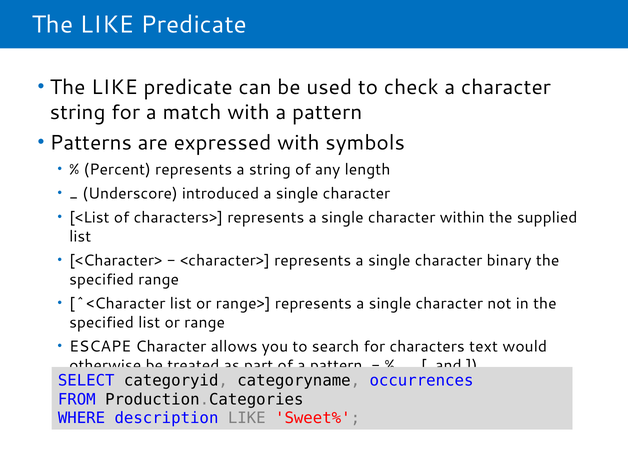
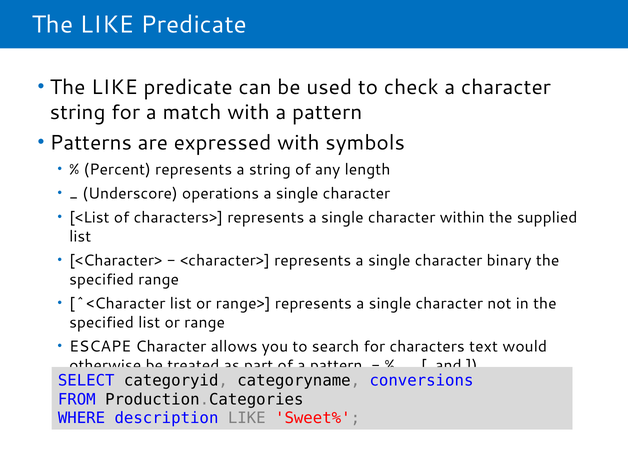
introduced: introduced -> operations (221, 194)
occurrences: occurrences -> conversions (421, 380)
